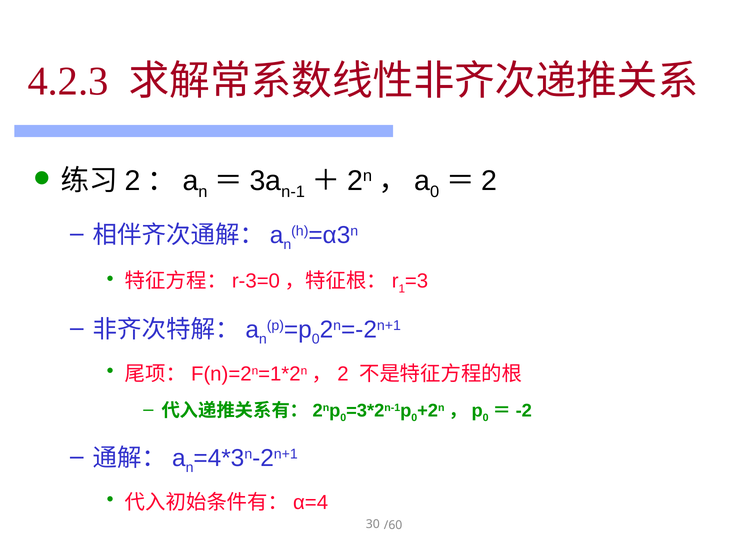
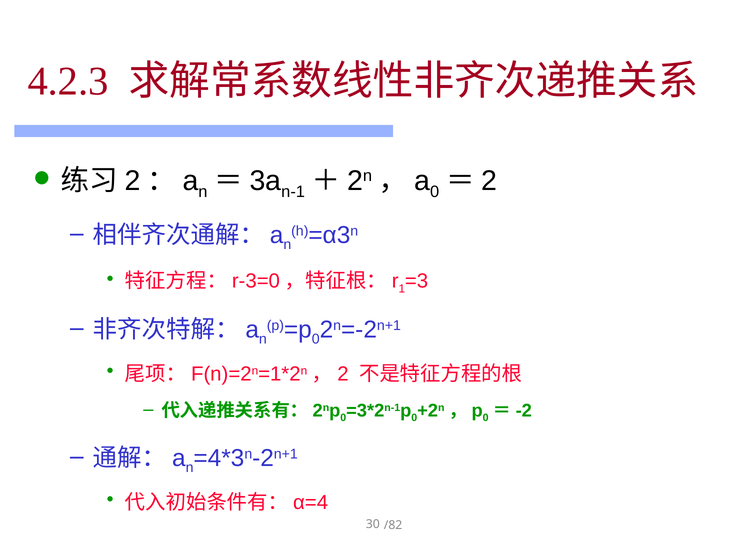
/60: /60 -> /82 (393, 525)
